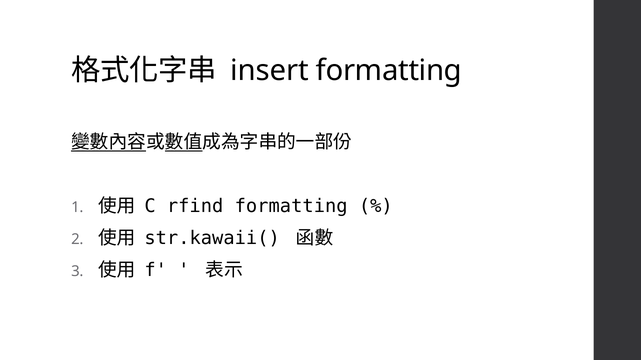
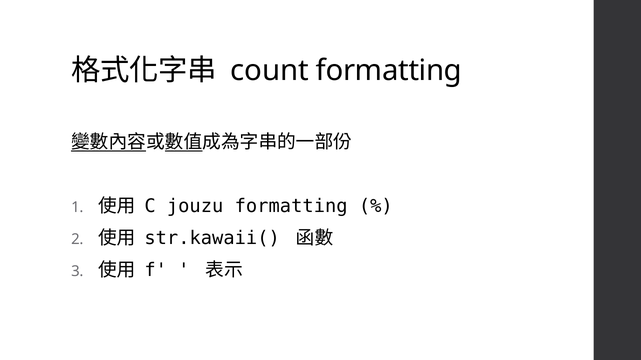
insert: insert -> count (270, 70)
rfind: rfind -> jouzu (195, 206)
